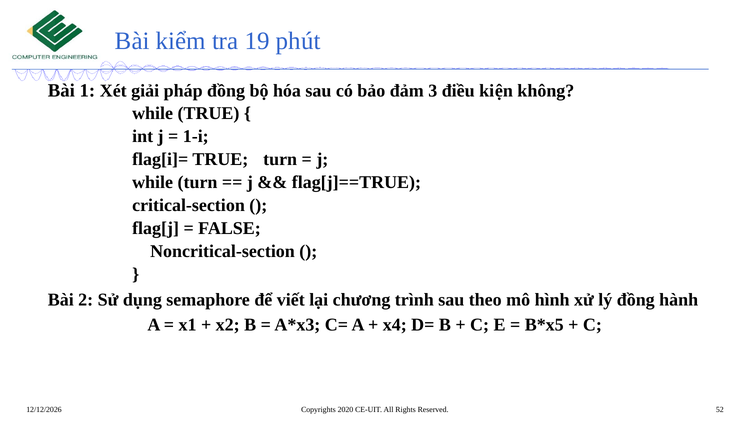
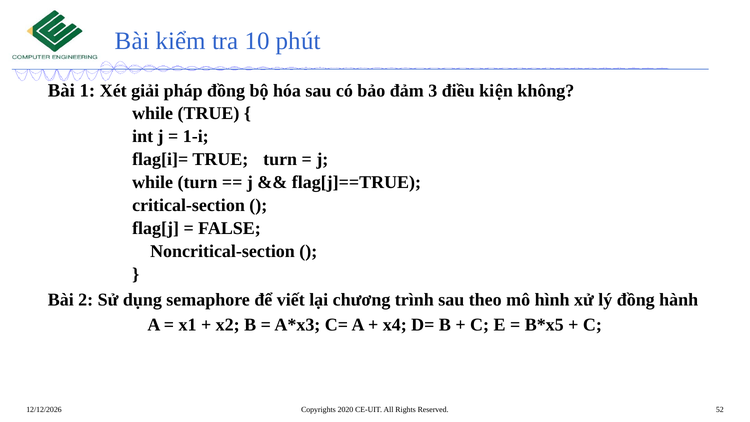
19: 19 -> 10 (257, 41)
